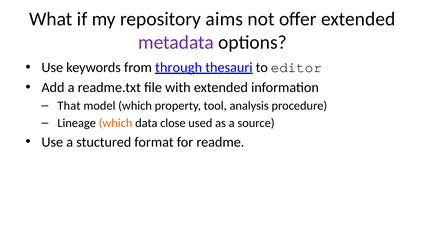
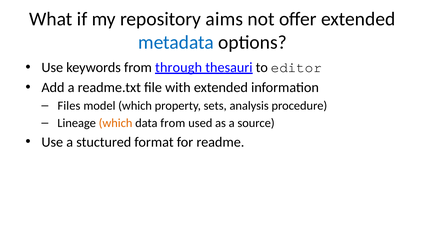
metadata colour: purple -> blue (176, 43)
That: That -> Files (69, 106)
tool: tool -> sets (215, 106)
data close: close -> from (173, 123)
